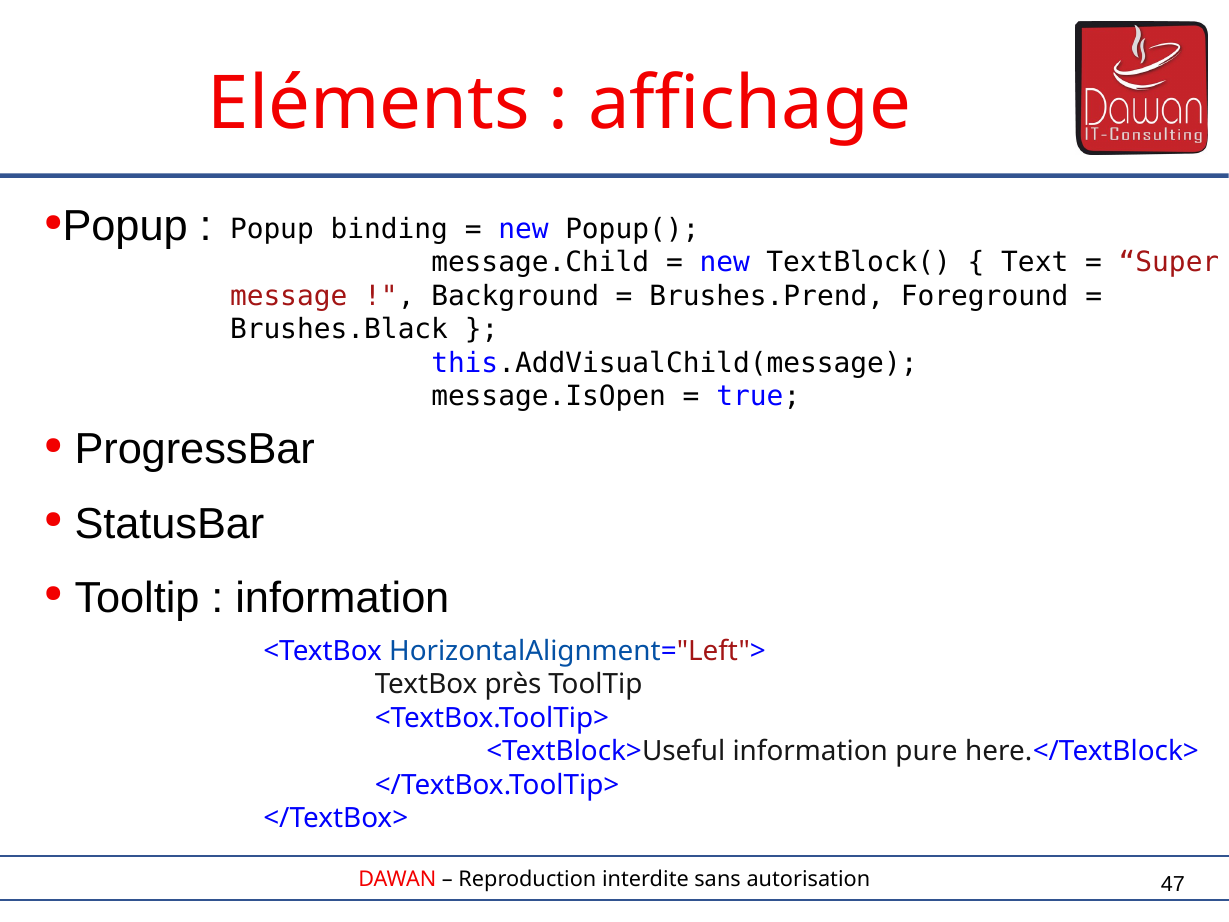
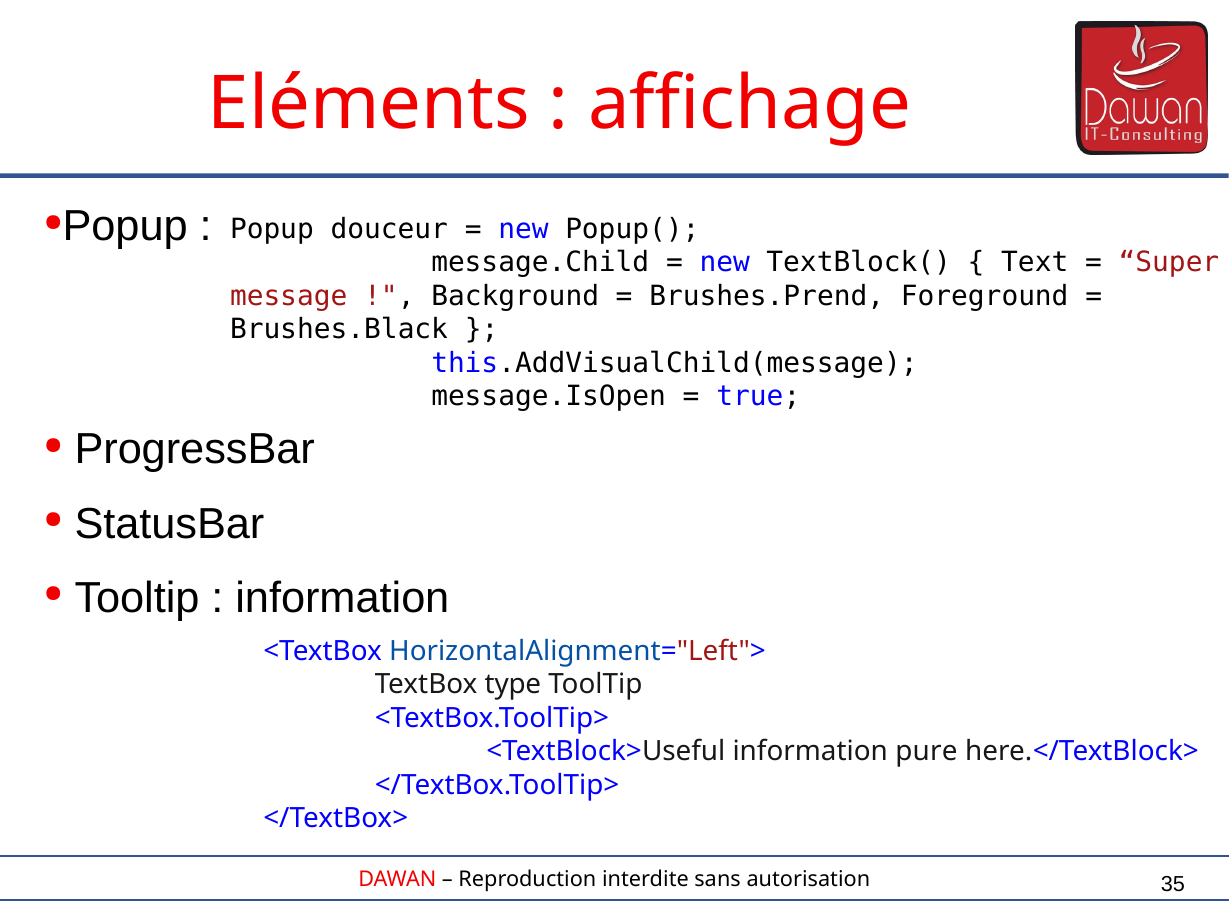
binding: binding -> douceur (389, 229)
près: près -> type (513, 685)
47: 47 -> 35 (1173, 884)
